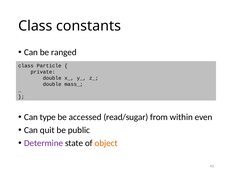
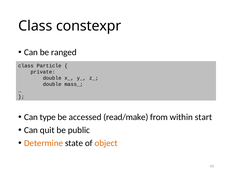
constants: constants -> constexpr (89, 26)
read/sugar: read/sugar -> read/make (126, 117)
even: even -> start (203, 117)
Determine colour: purple -> orange (44, 143)
